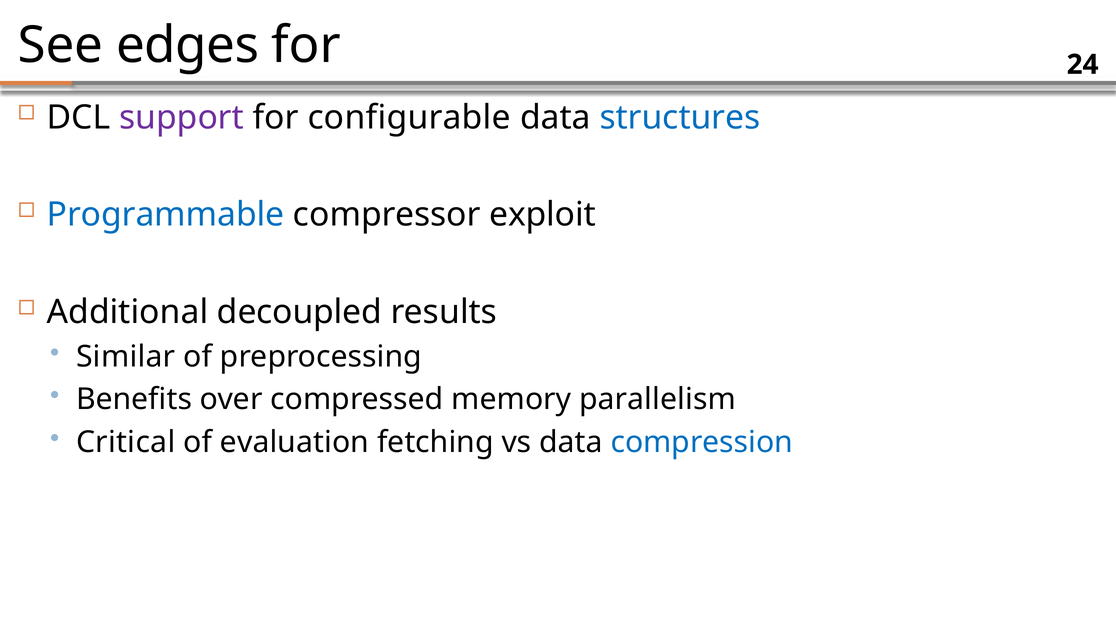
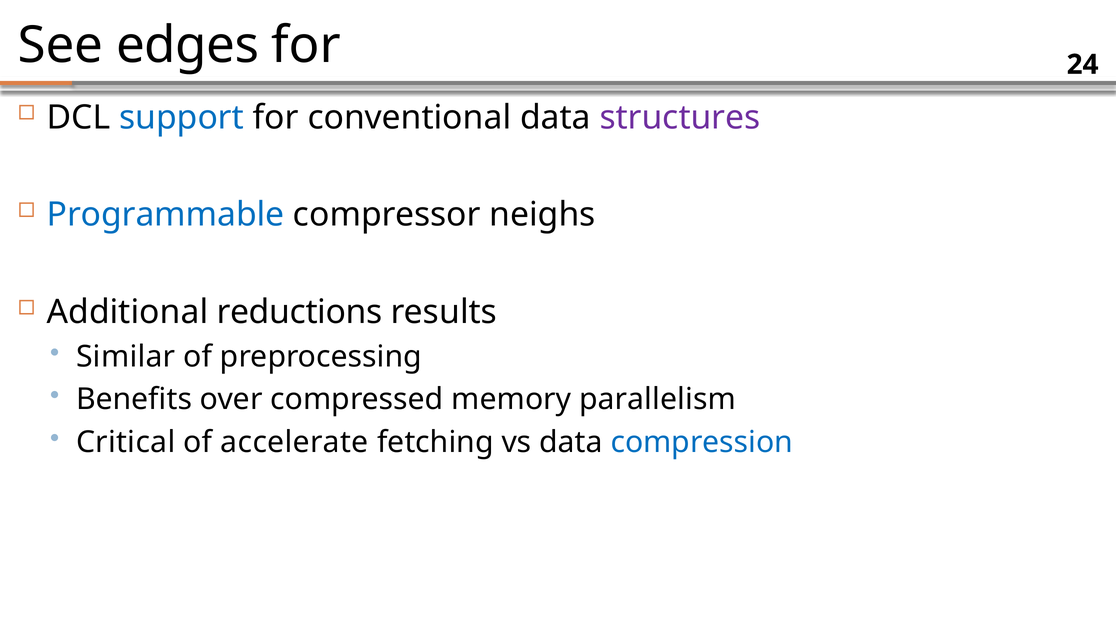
support colour: purple -> blue (182, 117)
configurable: configurable -> conventional (409, 117)
structures colour: blue -> purple (680, 117)
exploit: exploit -> neighs (543, 215)
decoupled: decoupled -> reductions (300, 312)
evaluation: evaluation -> accelerate (294, 442)
